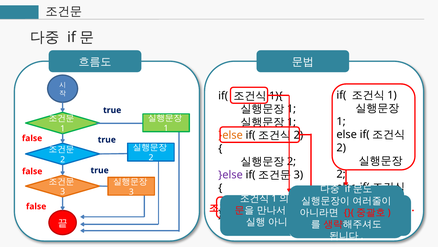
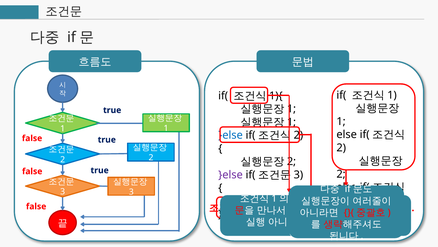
}else colour: orange -> blue (231, 135)
